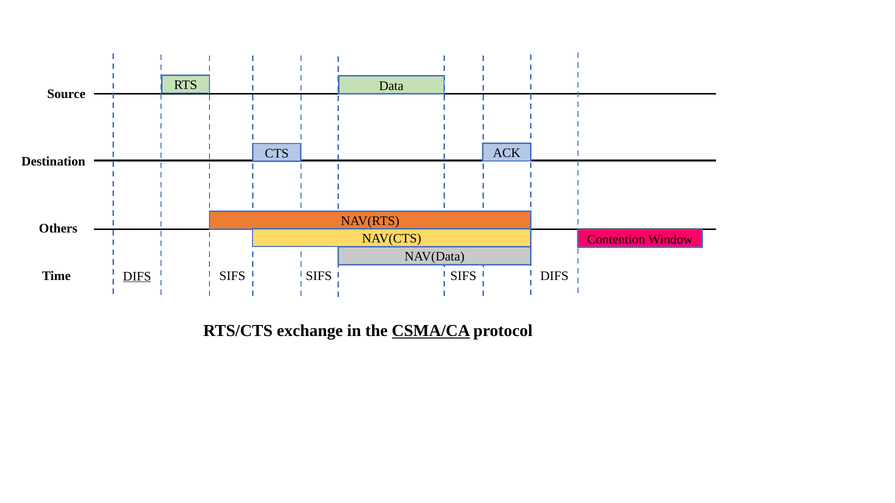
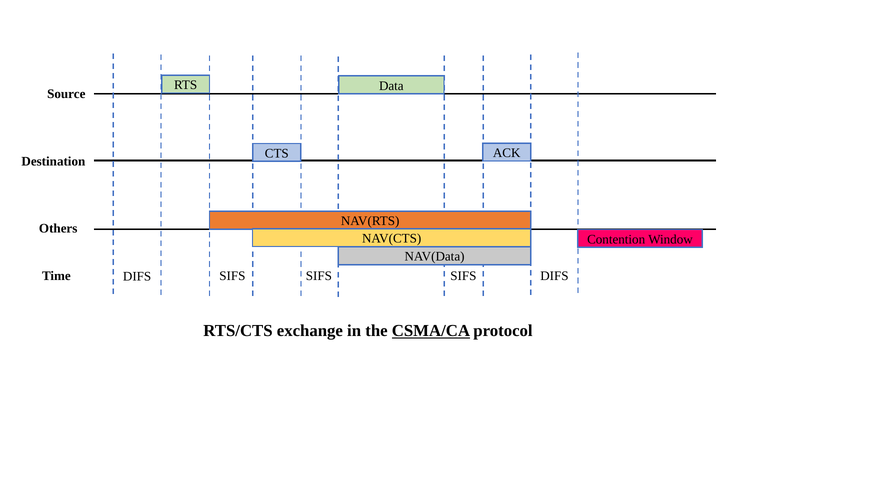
DIFS underline: present -> none (137, 276)
